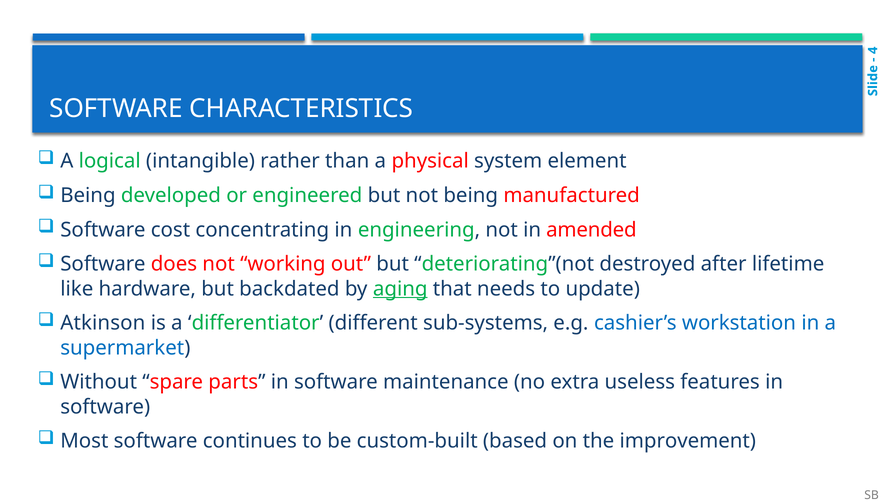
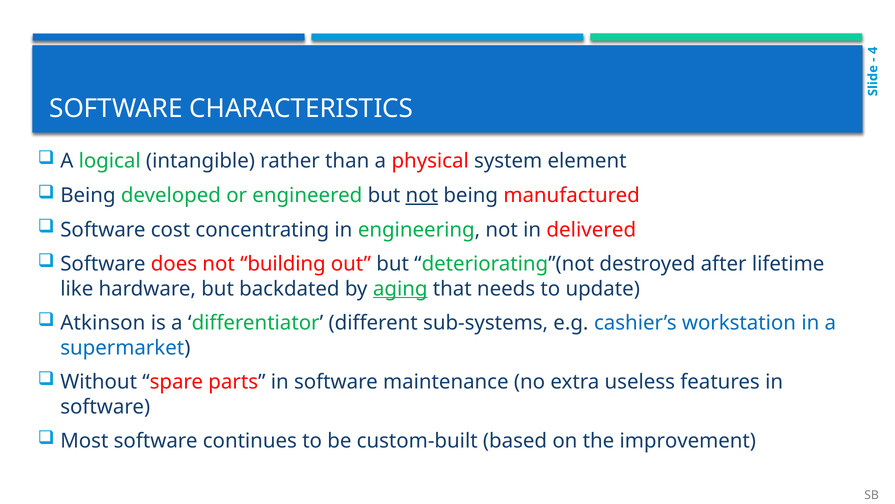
not underline: none -> present (422, 195)
amended: amended -> delivered (591, 230)
working: working -> building (283, 264)
